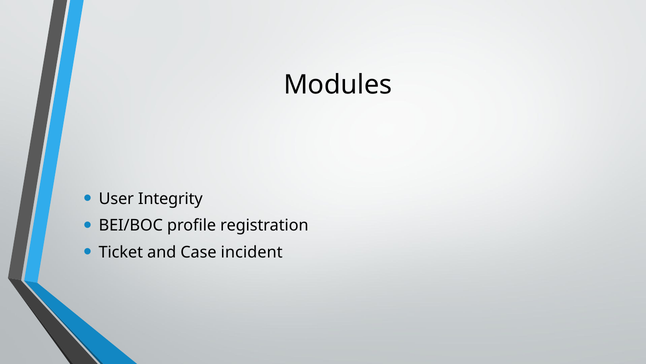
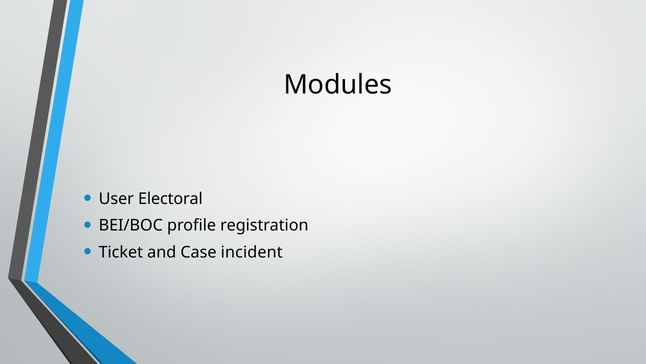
Integrity: Integrity -> Electoral (170, 199)
